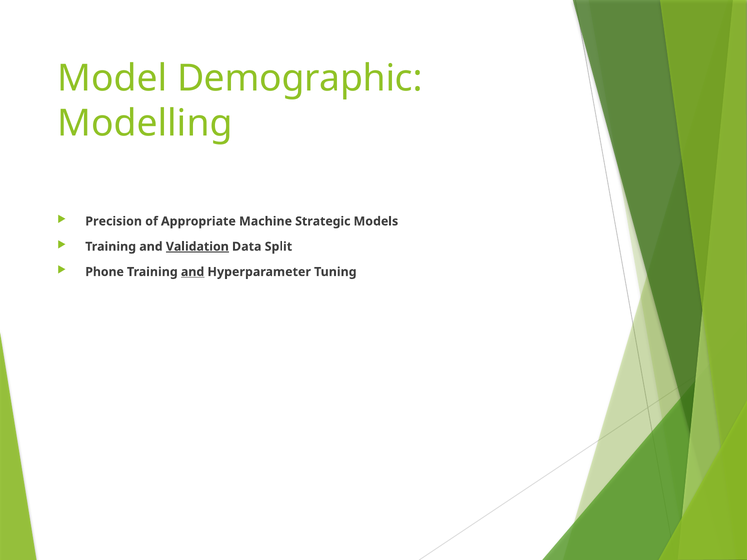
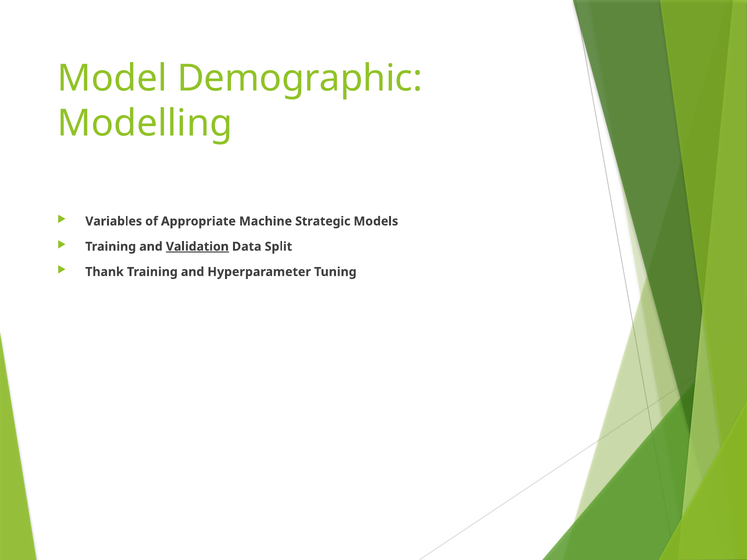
Precision: Precision -> Variables (114, 221)
Phone: Phone -> Thank (105, 272)
and underline: present -> none (193, 272)
